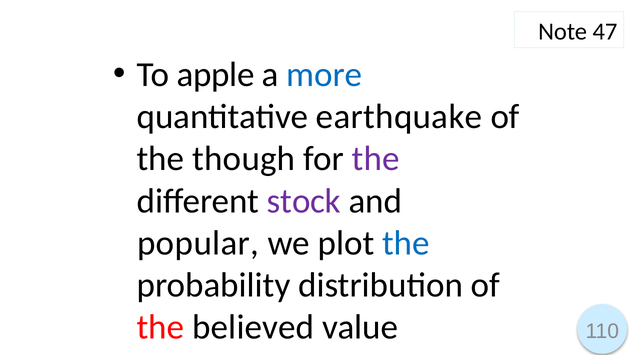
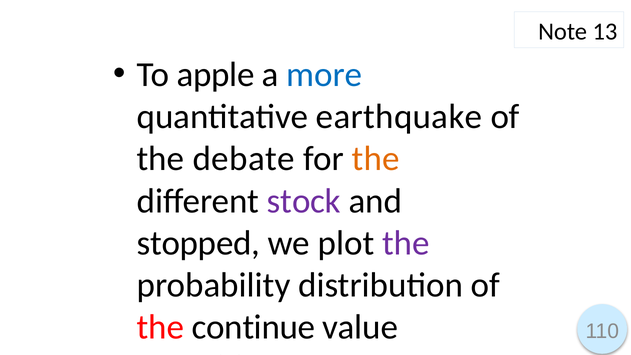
47: 47 -> 13 (605, 32)
though: though -> debate (244, 159)
the colour: purple -> orange (376, 159)
popular: popular -> stopped (198, 243)
the colour: blue -> purple (406, 243)
believed: believed -> continue (254, 327)
